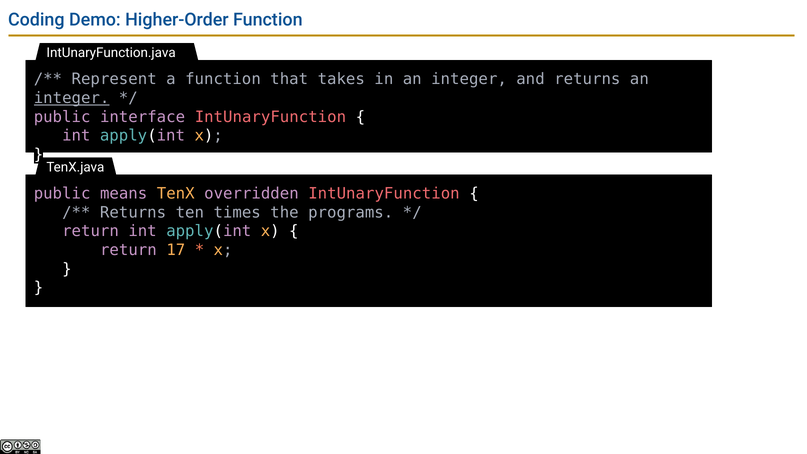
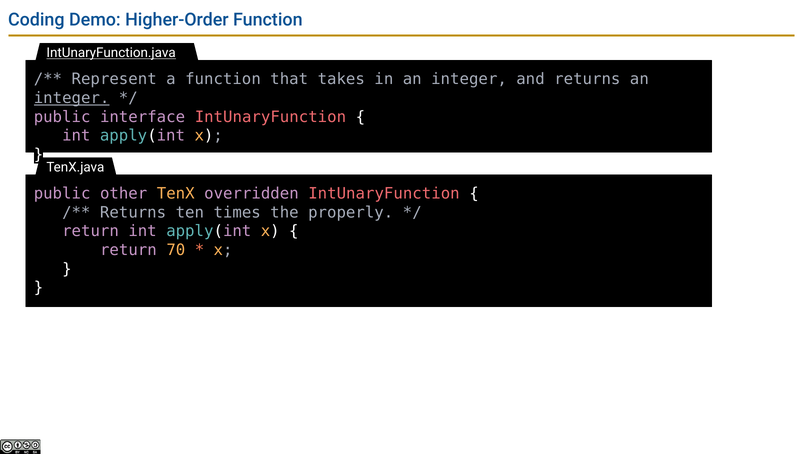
IntUnaryFunction.java underline: none -> present (111, 53)
means: means -> other (124, 194)
programs: programs -> properly (351, 212)
17: 17 -> 70 (176, 250)
